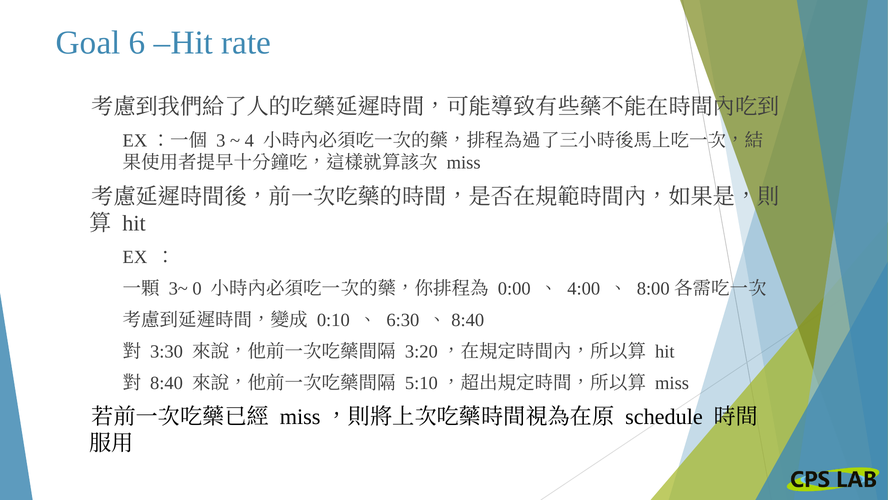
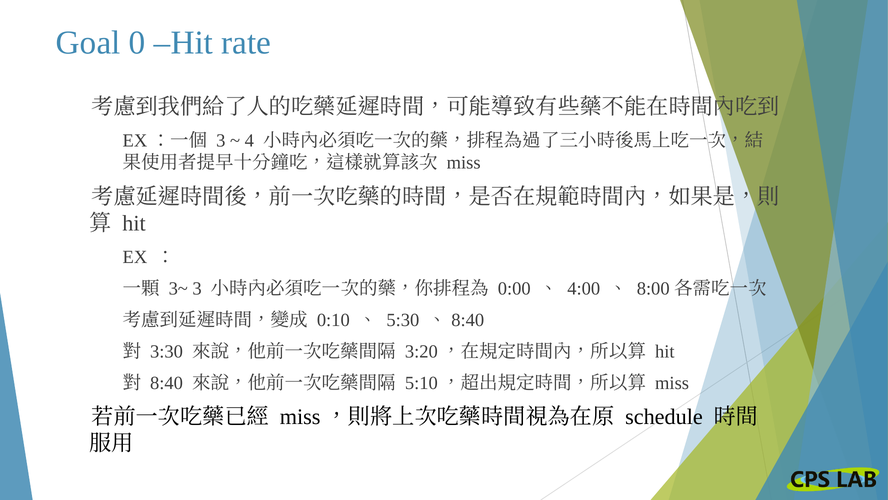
6: 6 -> 0 (137, 43)
3~ 0: 0 -> 3 (197, 288)
6:30: 6:30 -> 5:30 (403, 320)
